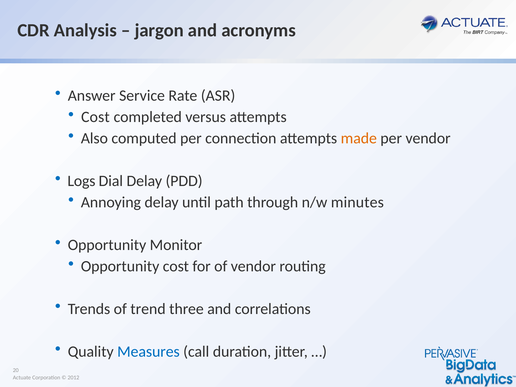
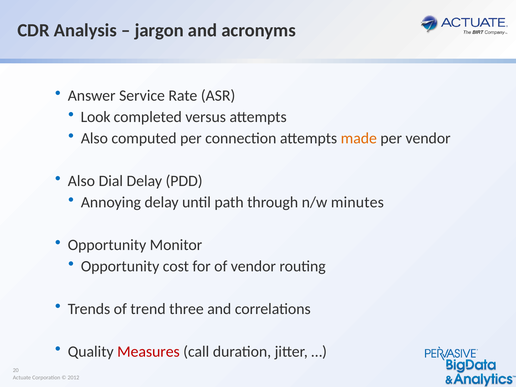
Cost: Cost -> Look (96, 117)
Logs: Logs -> Also (81, 181)
Measures colour: blue -> red (148, 351)
